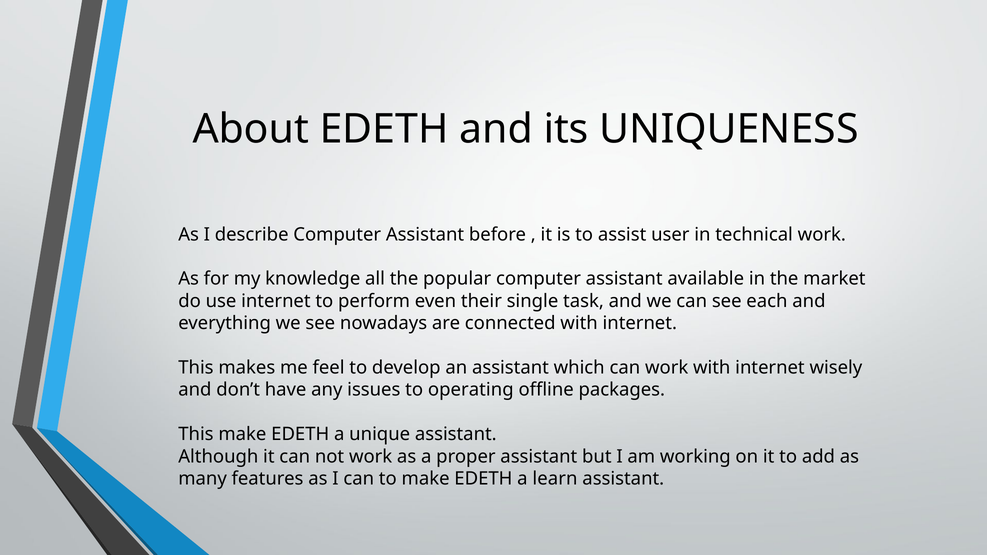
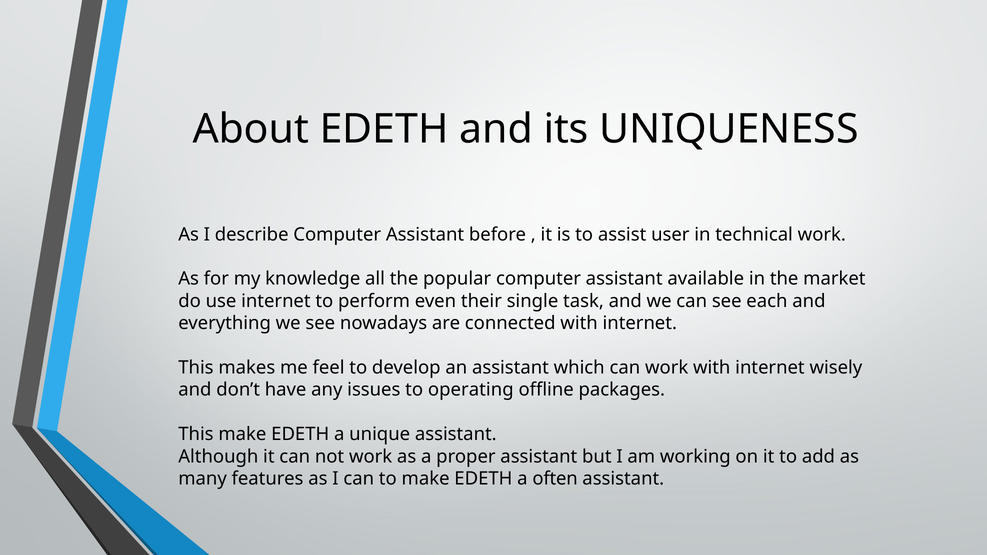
learn: learn -> often (555, 479)
